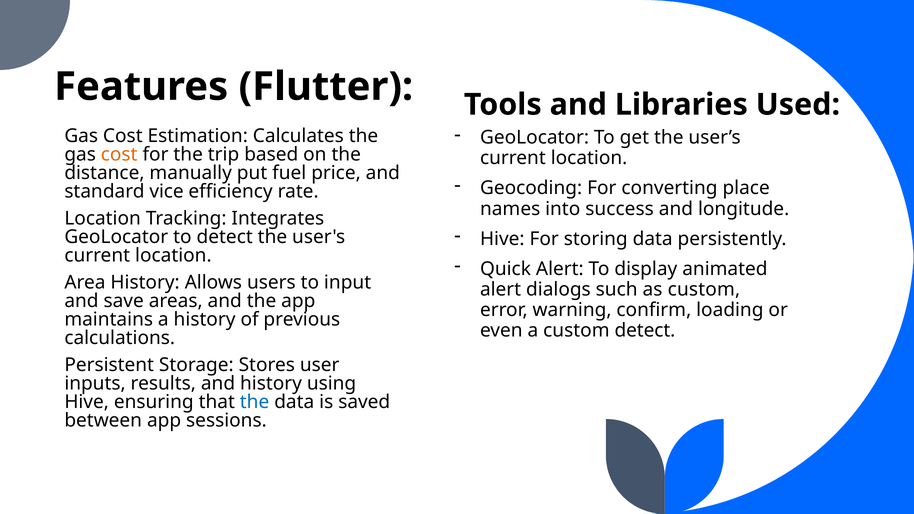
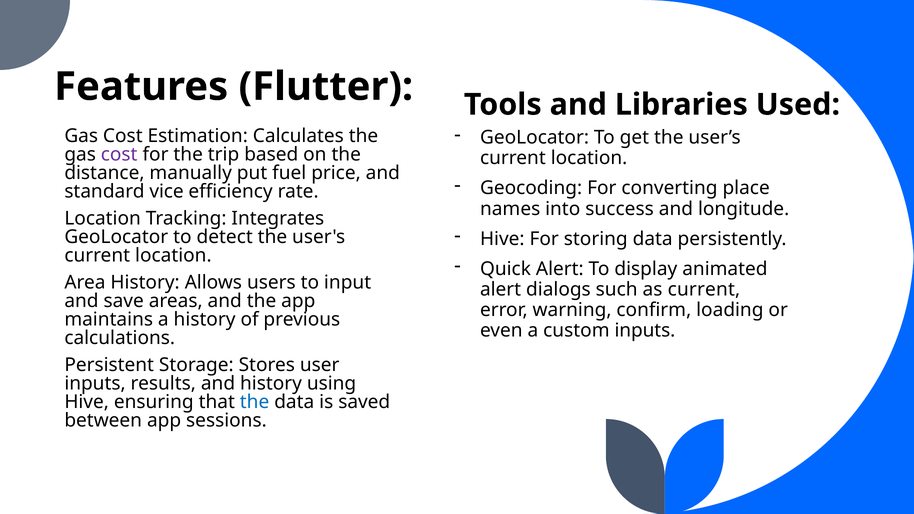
cost colour: orange -> purple (119, 154)
as custom: custom -> current (704, 290)
custom detect: detect -> inputs (645, 331)
